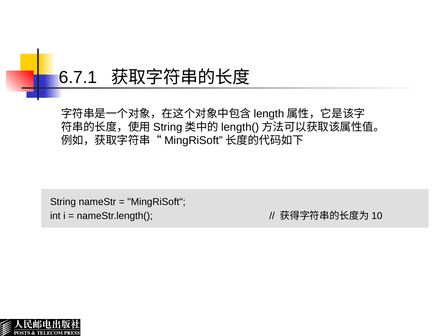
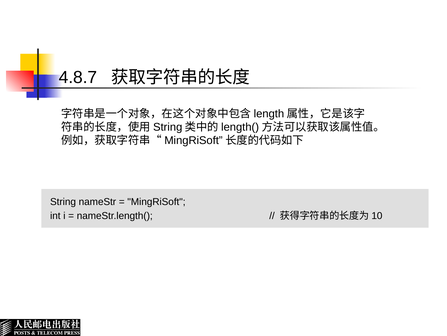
6.7.1: 6.7.1 -> 4.8.7 (78, 77)
